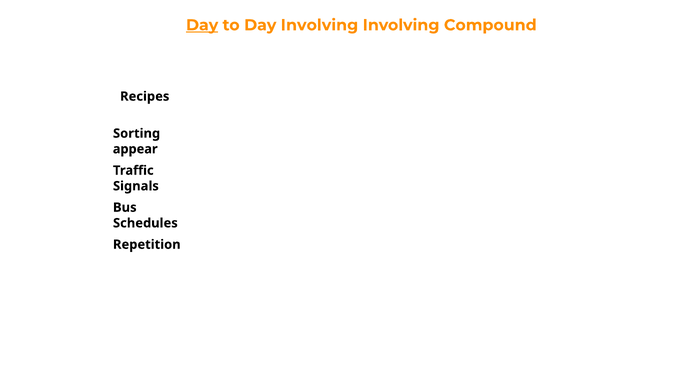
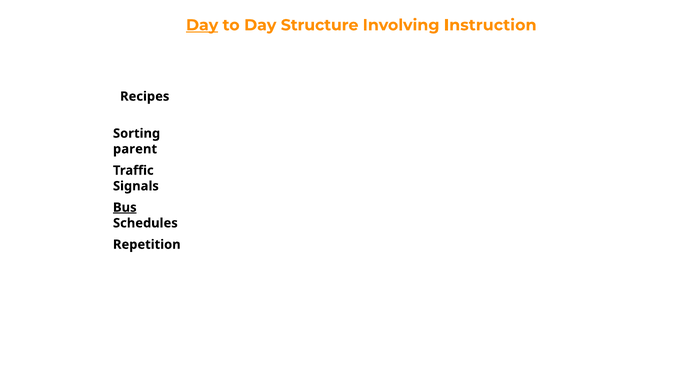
Day Involving: Involving -> Structure (320, 25)
Compound: Compound -> Instruction (490, 25)
appear: appear -> parent (135, 149)
Bus underline: none -> present (125, 207)
